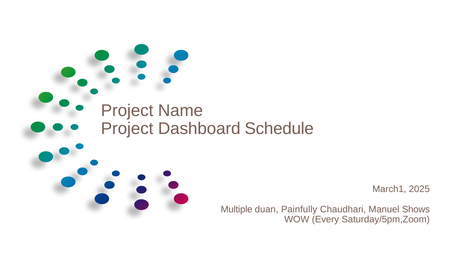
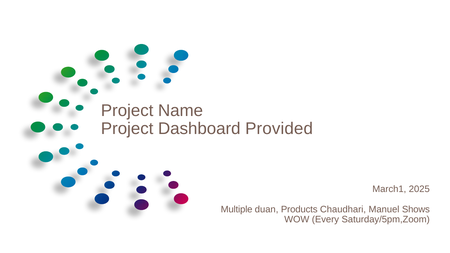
Schedule: Schedule -> Provided (279, 129)
Painfully: Painfully -> Products (299, 209)
